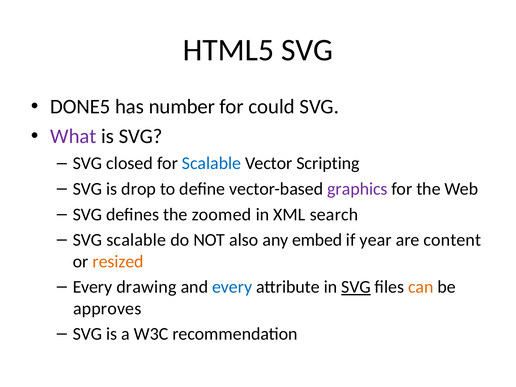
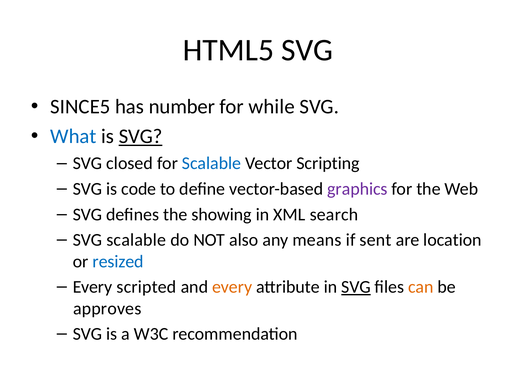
DONE5: DONE5 -> SINCE5 (80, 107)
could: could -> while (272, 107)
What colour: purple -> blue (73, 136)
SVG underline: none -> present (141, 136)
drop: drop -> code (139, 189)
zoomed: zoomed -> showing (222, 214)
embed: embed -> means (317, 240)
year: year -> sent (376, 240)
content: content -> location (452, 240)
resized colour: orange -> blue (118, 261)
drawing: drawing -> scripted (146, 287)
every colour: blue -> orange (232, 287)
